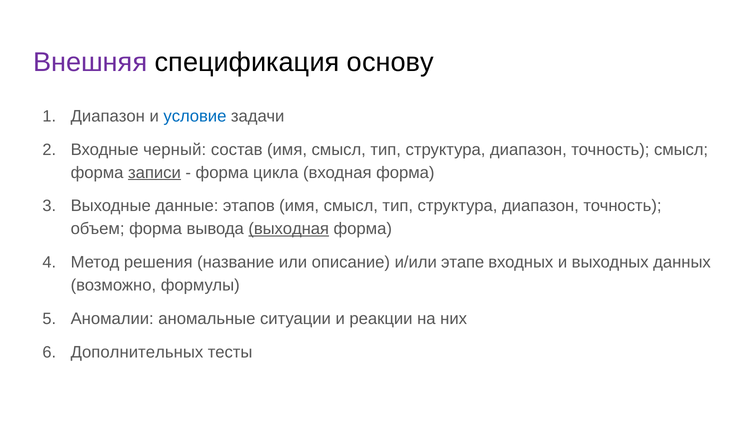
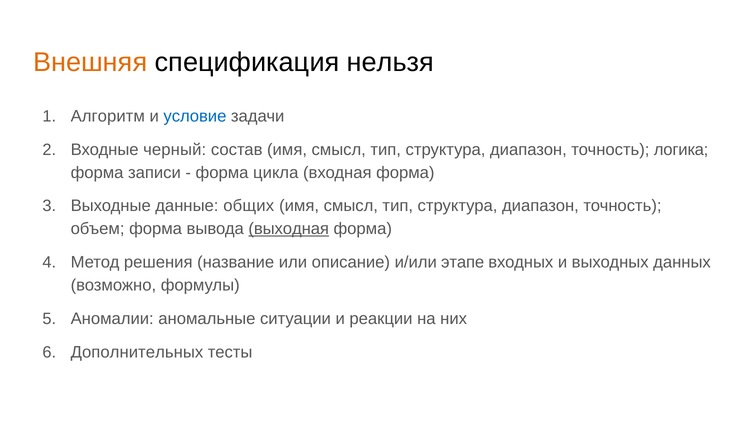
Внешняя colour: purple -> orange (90, 62)
основу: основу -> нельзя (390, 62)
Диапазон: Диапазон -> Алгоритм (108, 116)
точность смысл: смысл -> логика (681, 150)
записи underline: present -> none (154, 173)
этапов: этапов -> общих (249, 206)
